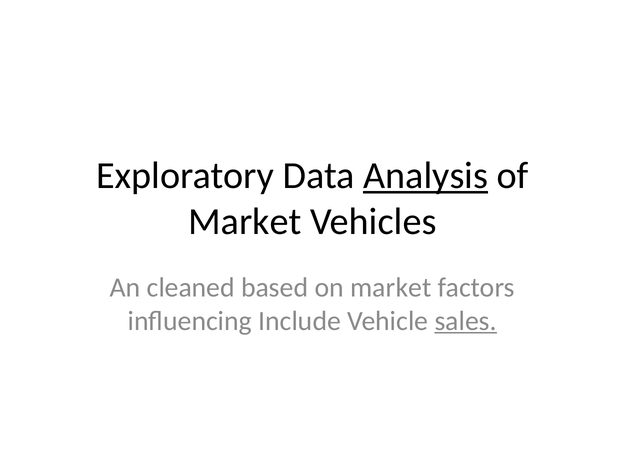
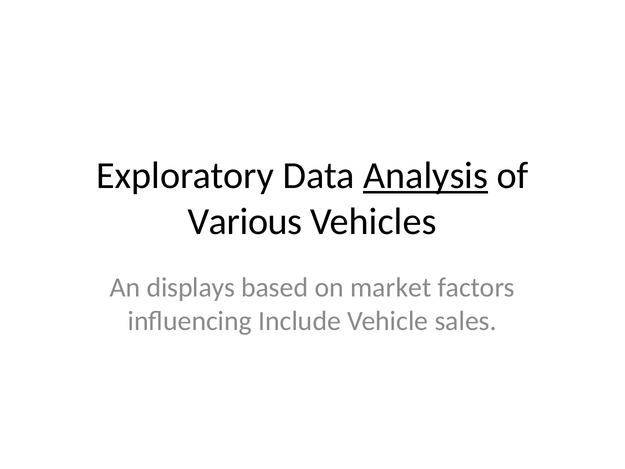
Market: Market -> Various (245, 221)
cleaned: cleaned -> displays (191, 287)
sales underline: present -> none (466, 321)
